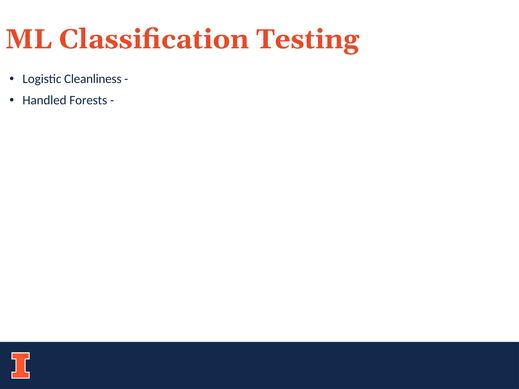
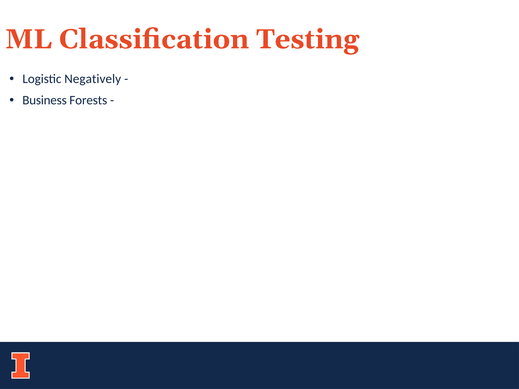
Cleanliness: Cleanliness -> Negatively (93, 79)
Handled: Handled -> Business (45, 100)
